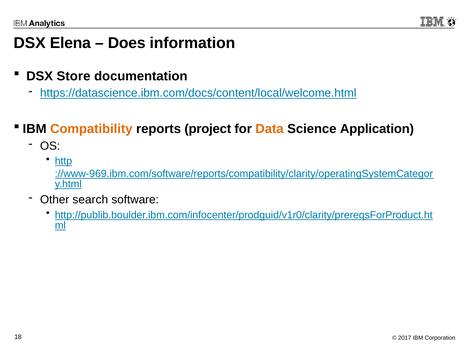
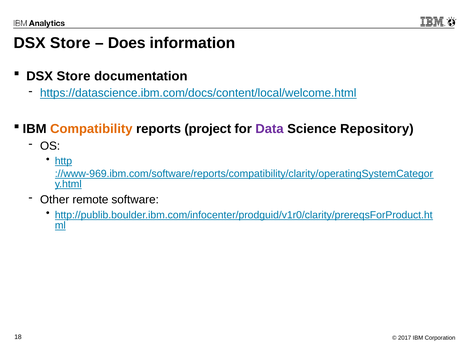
Elena: Elena -> Store (70, 43)
Data colour: orange -> purple (270, 129)
Application: Application -> Repository (377, 129)
search: search -> remote (90, 200)
